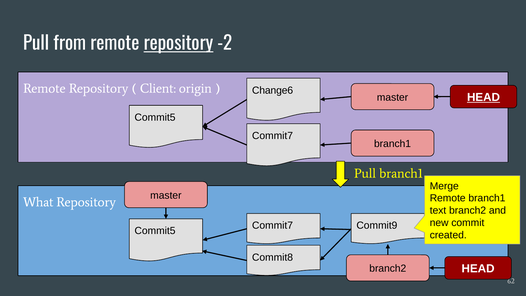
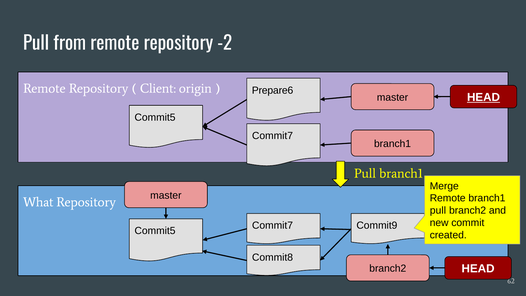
repository underline: present -> none (179, 44)
Change6: Change6 -> Prepare6 (273, 90)
text: text -> pull (438, 210)
